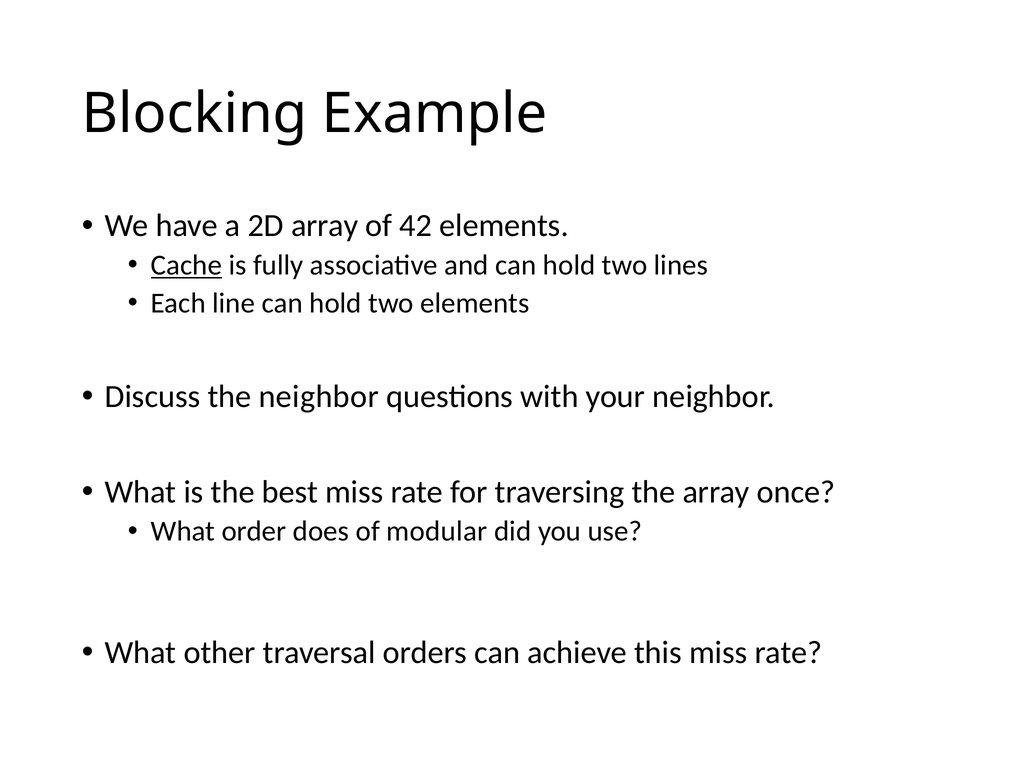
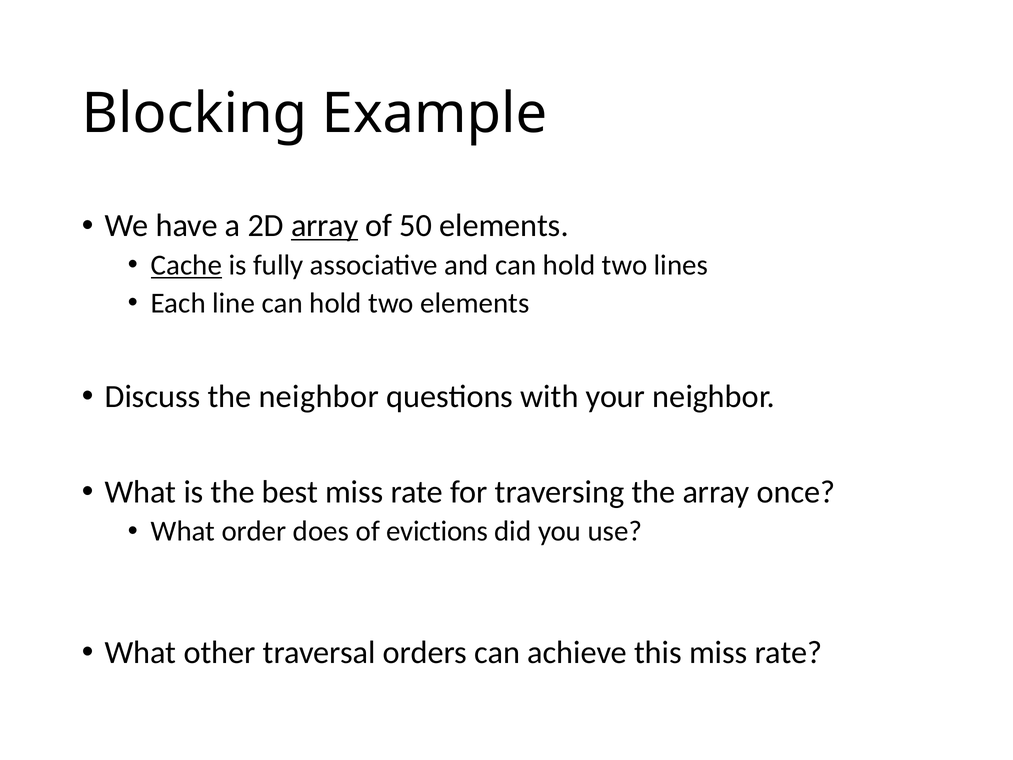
array underline: none -> present (325, 226)
42: 42 -> 50 (416, 226)
modular: modular -> evictions (437, 531)
